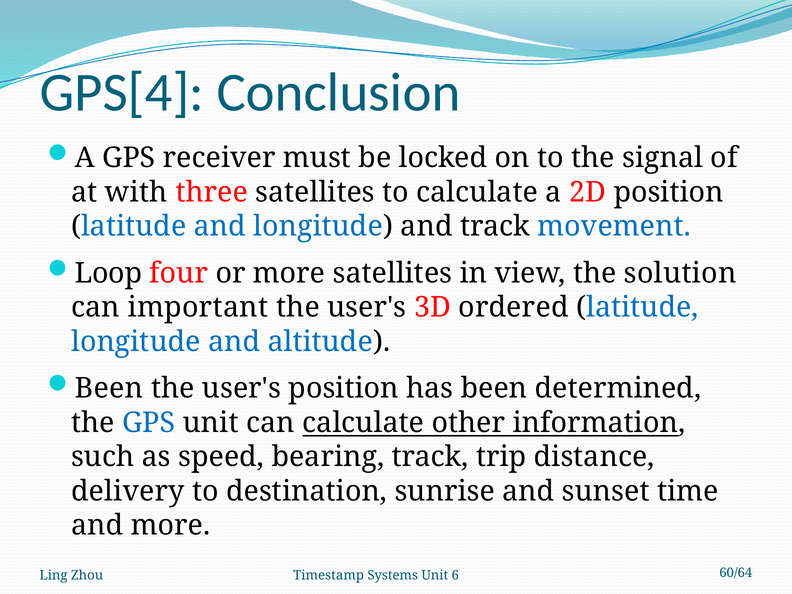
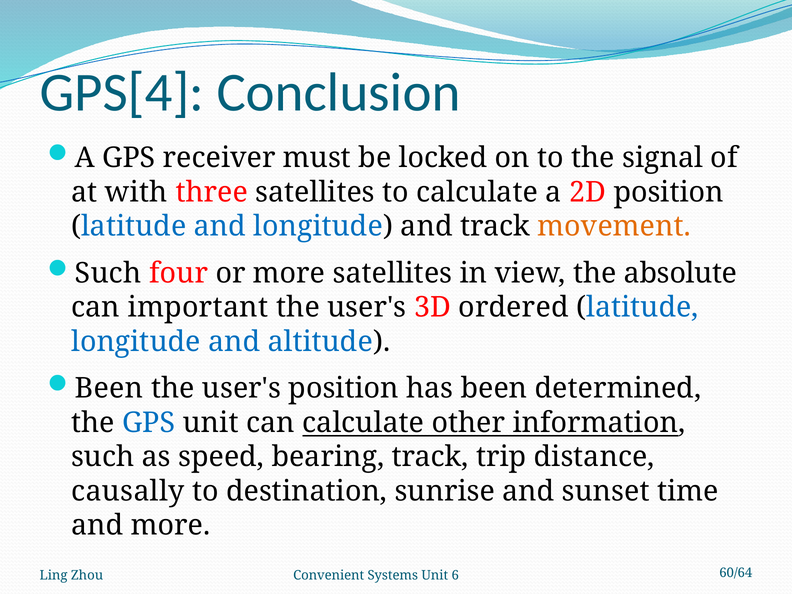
movement colour: blue -> orange (614, 226)
Loop: Loop -> Such (108, 273)
solution: solution -> absolute (681, 273)
delivery: delivery -> causally (128, 491)
Timestamp: Timestamp -> Convenient (329, 575)
